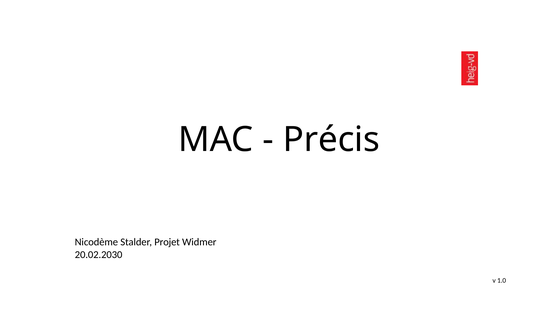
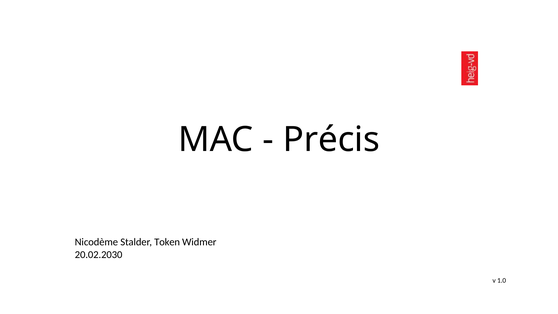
Projet: Projet -> Token (167, 242)
